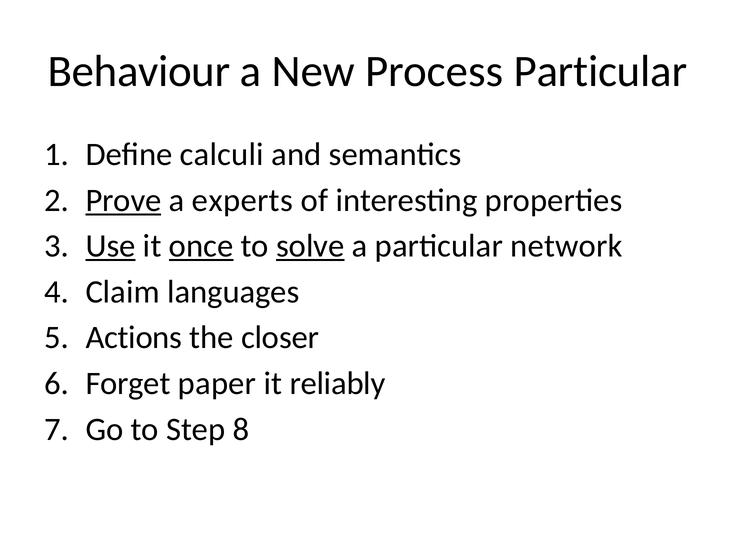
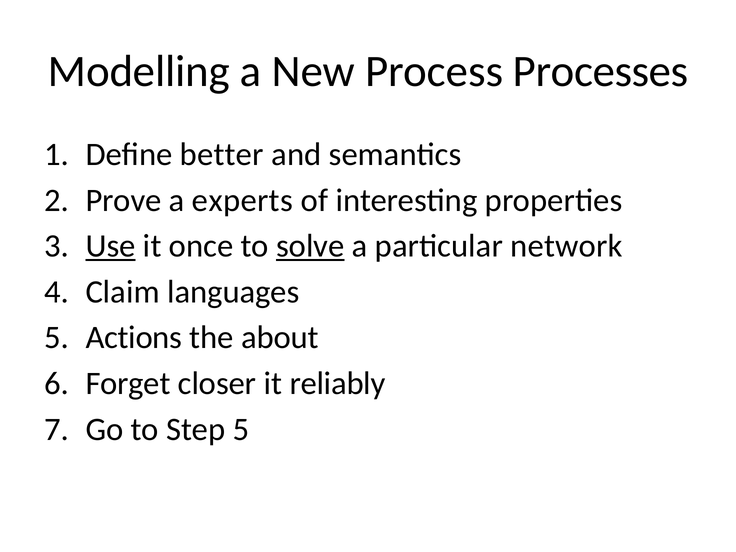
Behaviour: Behaviour -> Modelling (139, 71)
Process Particular: Particular -> Processes (601, 71)
calculi: calculi -> better (222, 154)
Prove underline: present -> none (123, 200)
once underline: present -> none (201, 246)
closer: closer -> about (280, 338)
paper: paper -> closer (217, 383)
Step 8: 8 -> 5 (241, 429)
